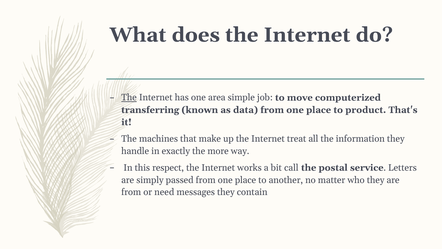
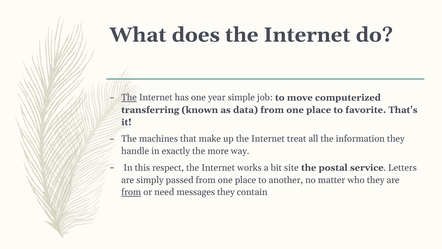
area: area -> year (217, 97)
product: product -> favorite (366, 110)
call: call -> site (291, 167)
from underline: none -> present (131, 192)
